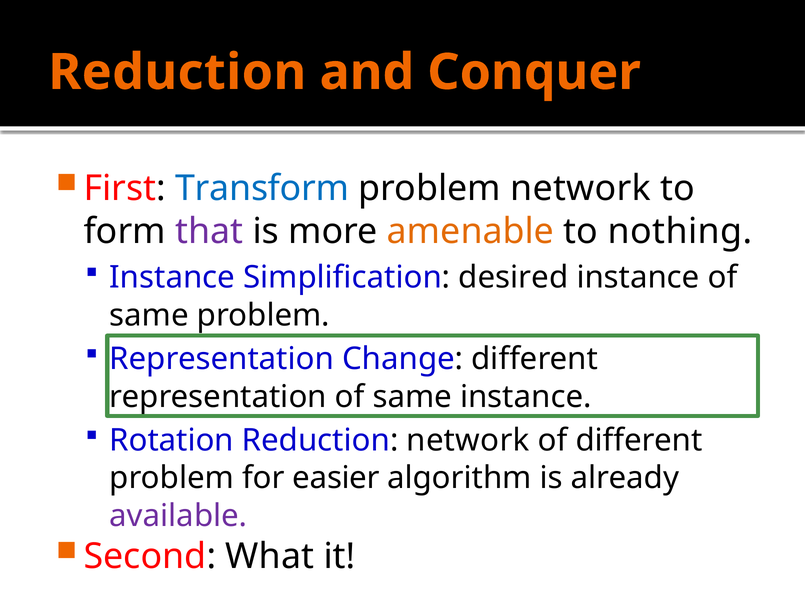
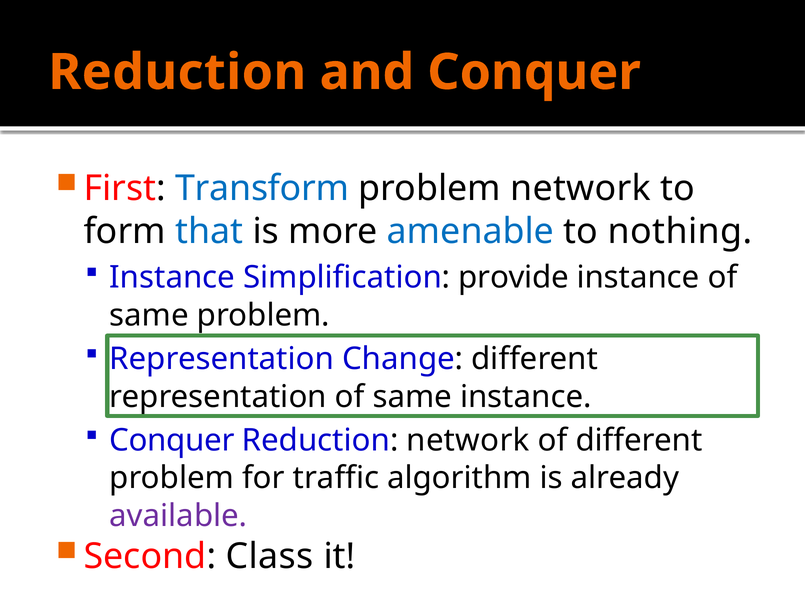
that colour: purple -> blue (209, 231)
amenable colour: orange -> blue (471, 231)
desired: desired -> provide (514, 277)
Rotation: Rotation -> Conquer (172, 440)
easier: easier -> traffic (336, 478)
What: What -> Class (270, 556)
